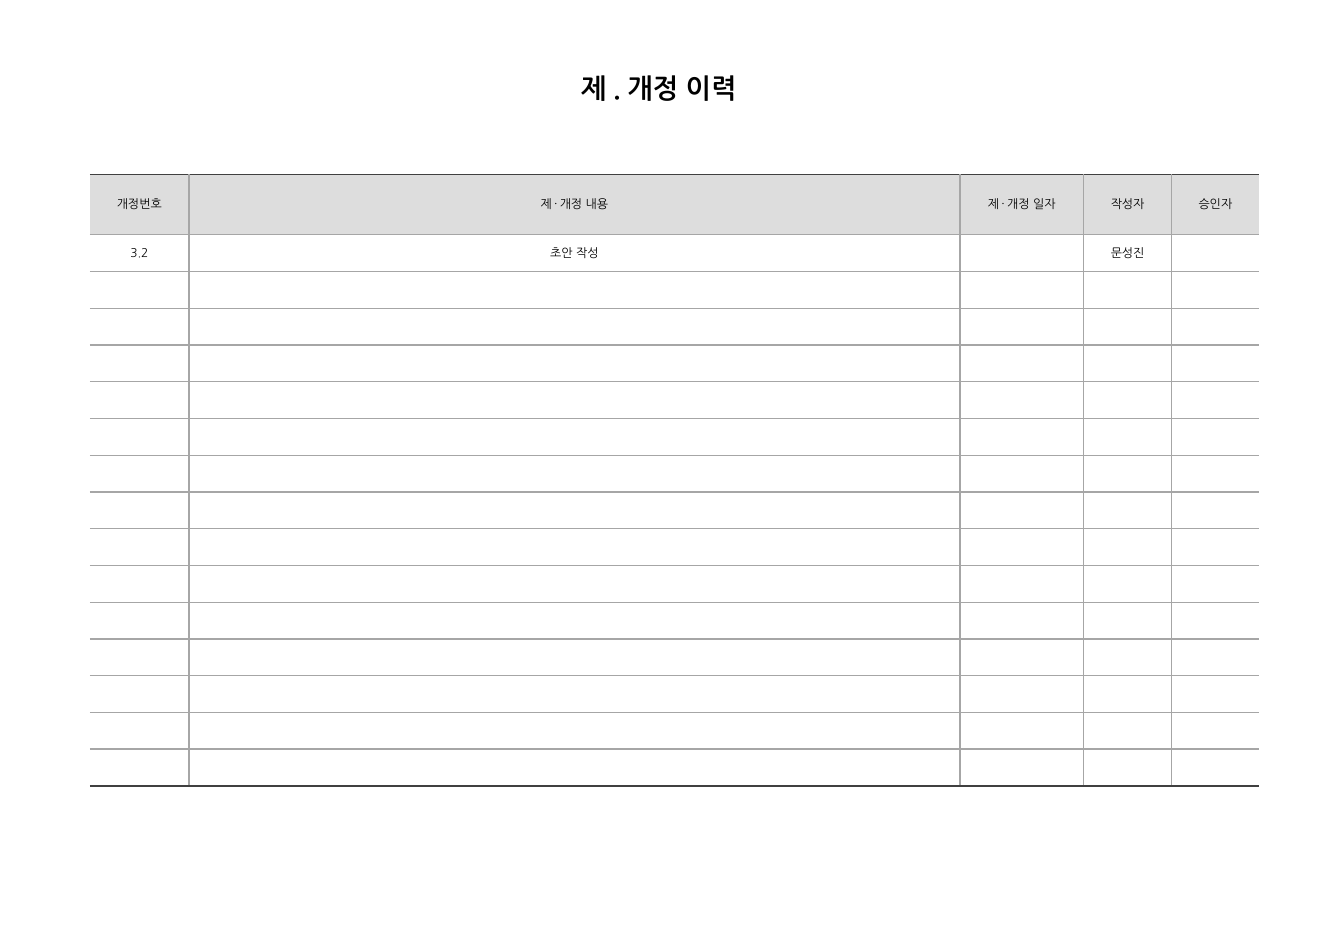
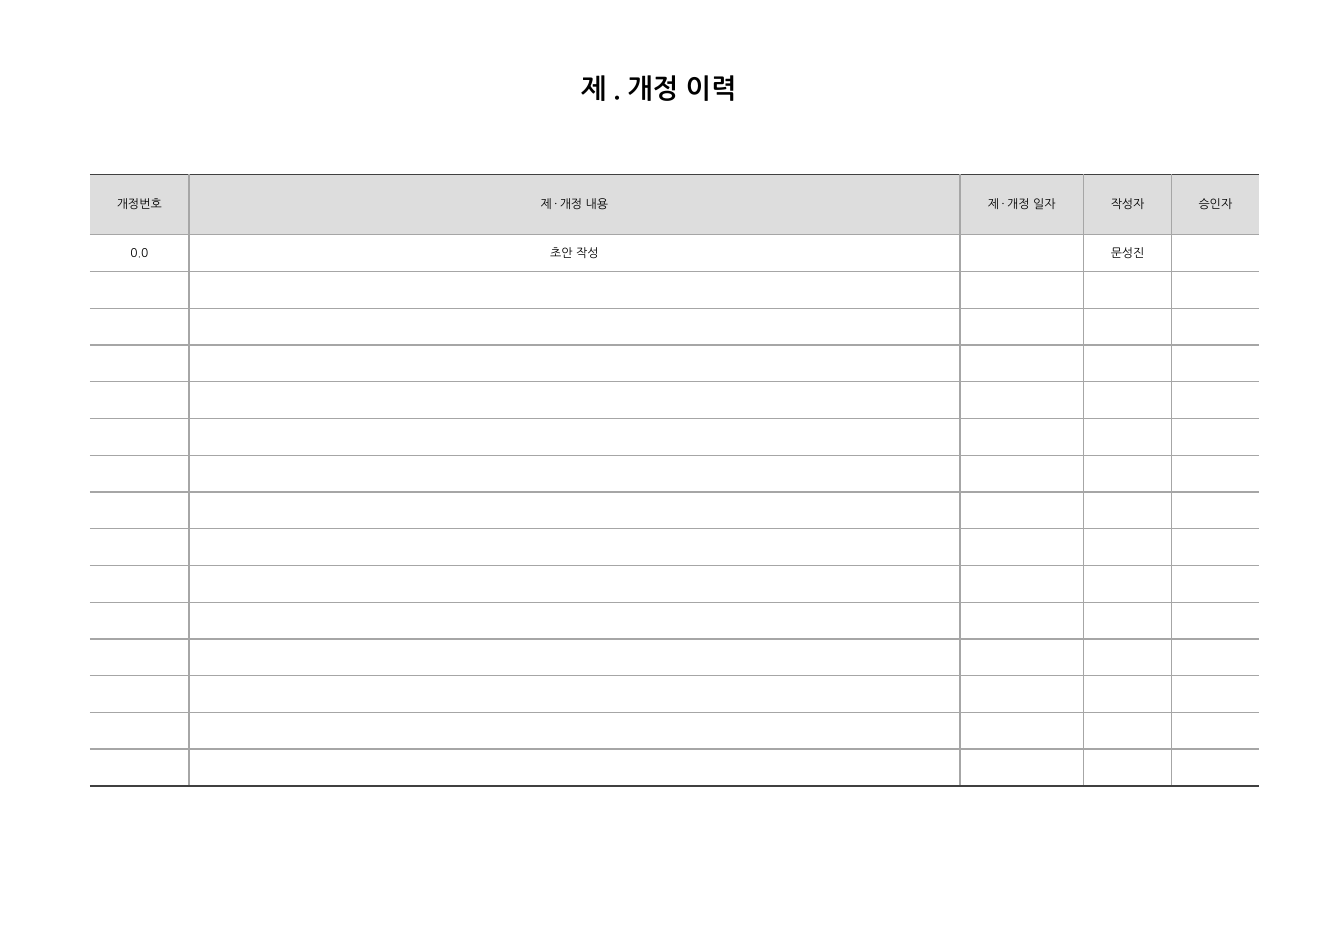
3.2: 3.2 -> 0.0 (139, 253)
